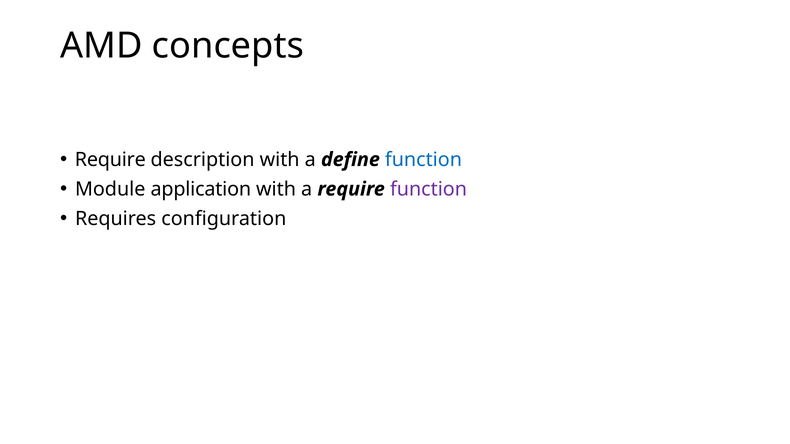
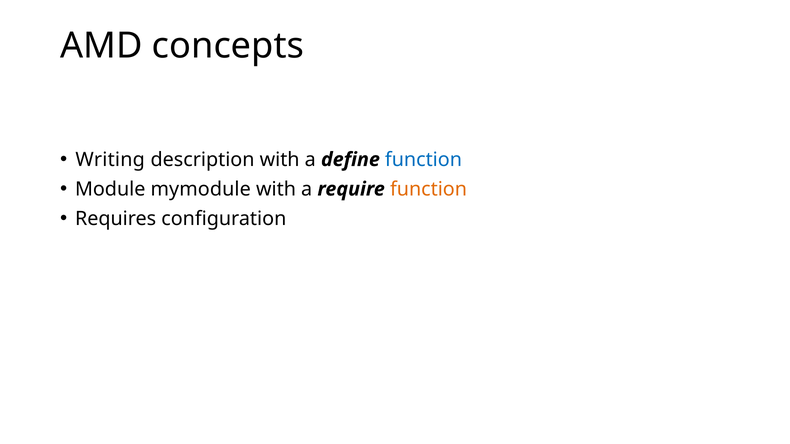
Require: Require -> Writing (110, 160)
application: application -> mymodule (201, 189)
function colour: purple -> orange (429, 189)
